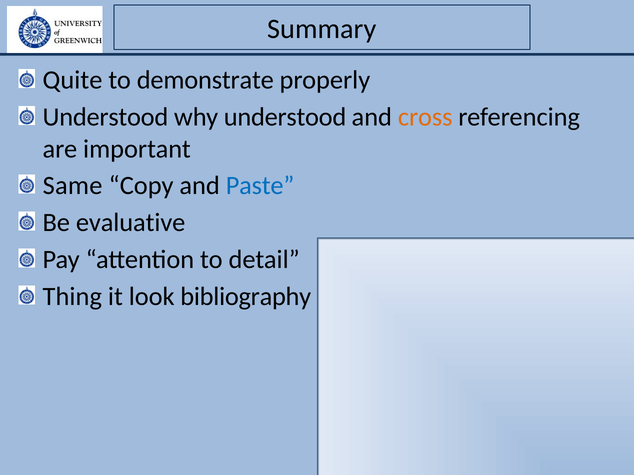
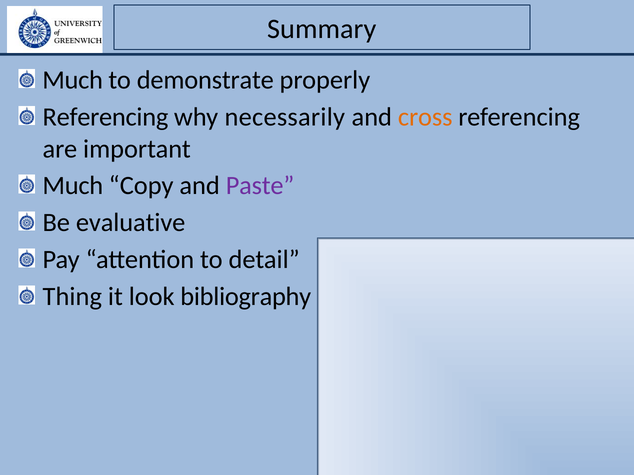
Quite: Quite -> Much (73, 80)
Understood: Understood -> Referencing (105, 117)
why understood: understood -> necessarily (285, 117)
Same: Same -> Much (73, 186)
Paste colour: blue -> purple (260, 186)
